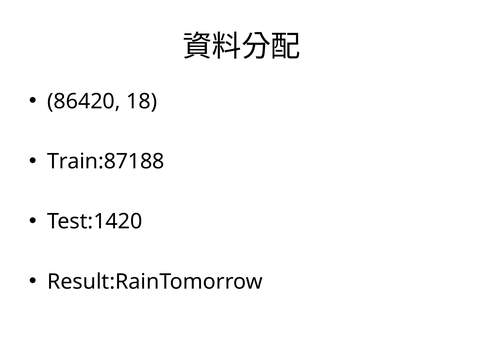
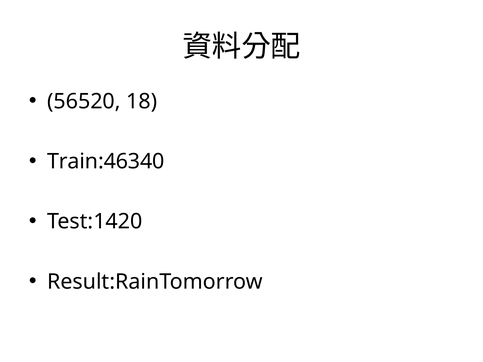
86420: 86420 -> 56520 (84, 101)
Train:87188: Train:87188 -> Train:46340 (106, 162)
